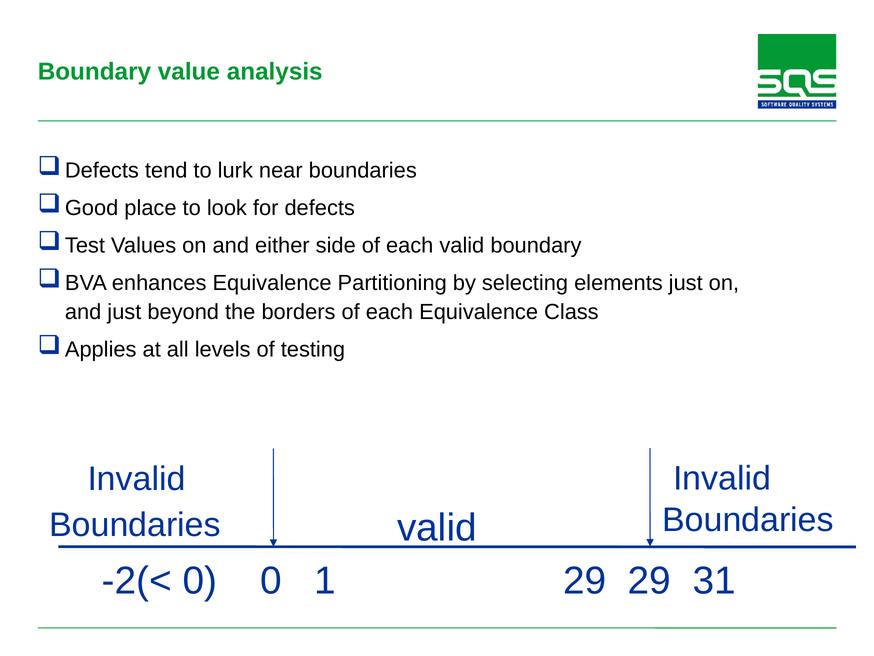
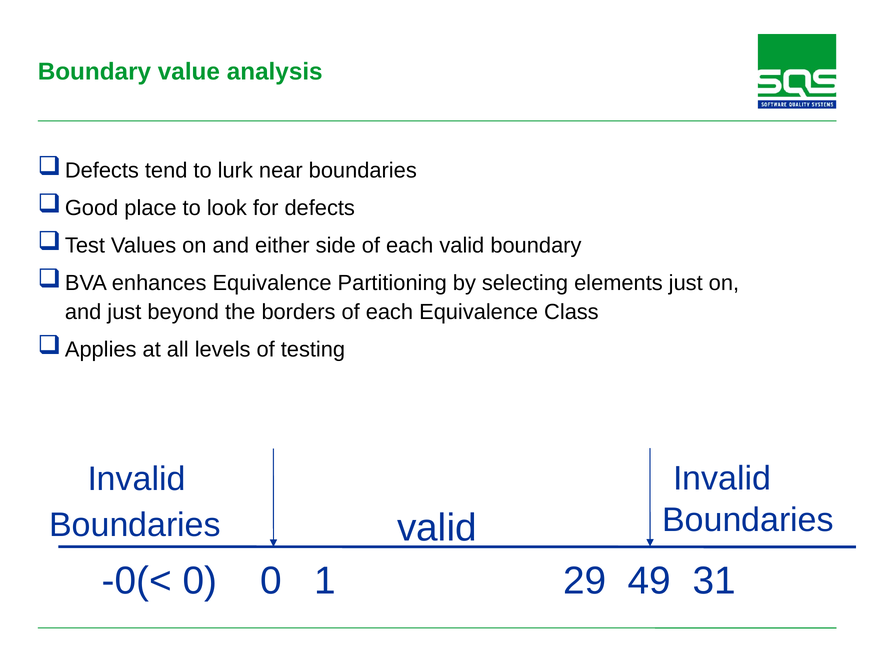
-2(<: -2(< -> -0(< (137, 580)
29 29: 29 -> 49 (649, 580)
